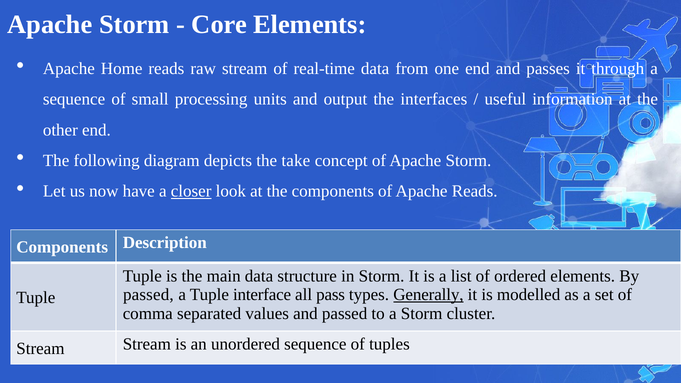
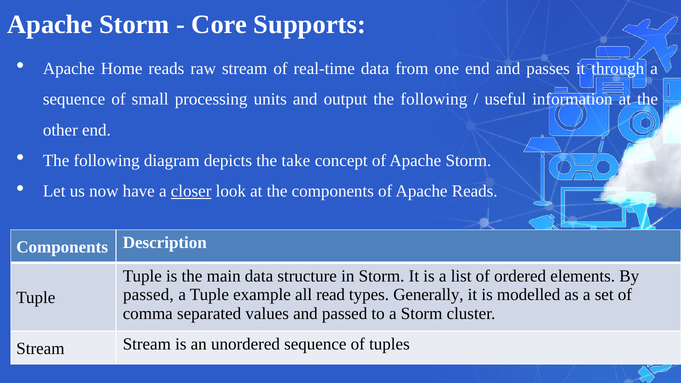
Core Elements: Elements -> Supports (310, 25)
output the interfaces: interfaces -> following (434, 99)
interface: interface -> example (262, 295)
pass: pass -> read (331, 295)
Generally underline: present -> none (428, 295)
